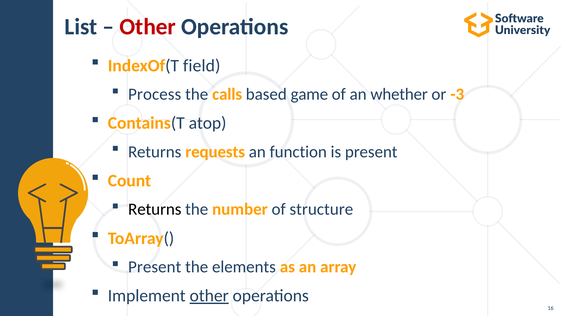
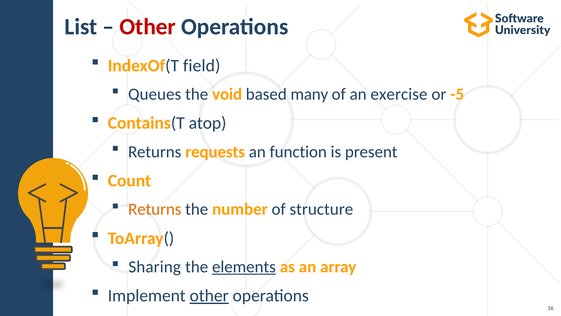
Process: Process -> Queues (155, 94)
calls: calls -> void (227, 94)
game: game -> many (309, 94)
whether: whether -> exercise (399, 94)
-3: -3 -> -5 (457, 94)
Returns colour: black -> orange (155, 209)
Present: Present -> Sharing (155, 267)
elements underline: none -> present (244, 267)
